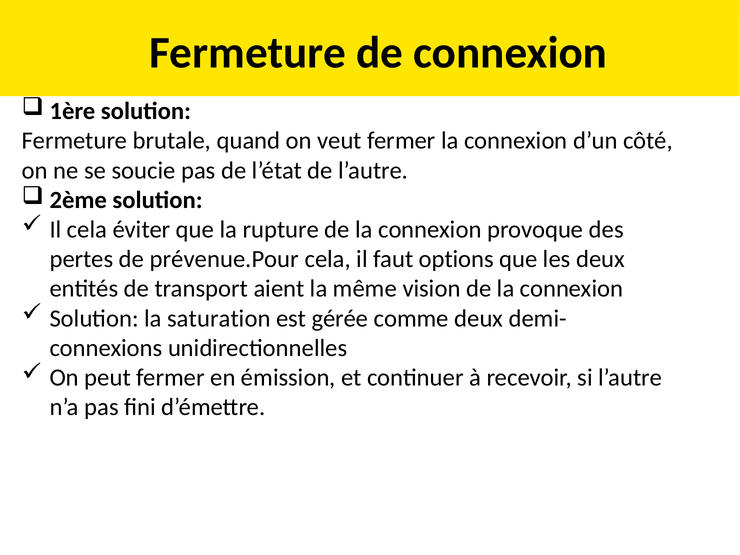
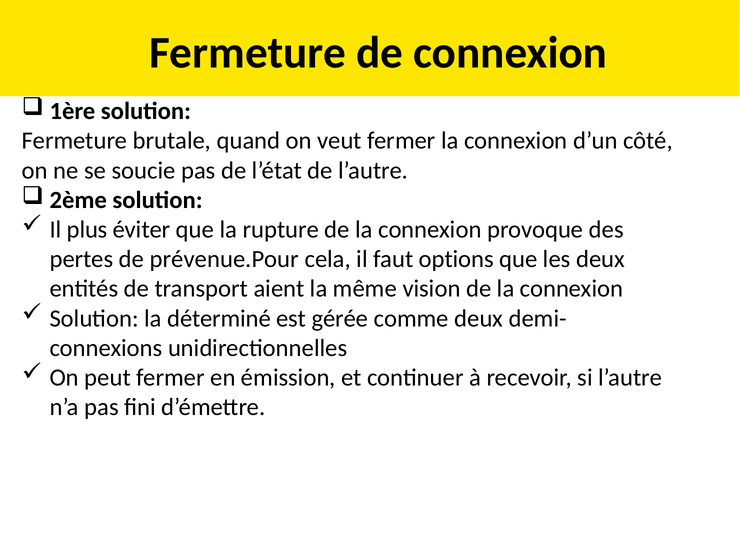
Il cela: cela -> plus (87, 230)
saturation: saturation -> déterminé (219, 318)
